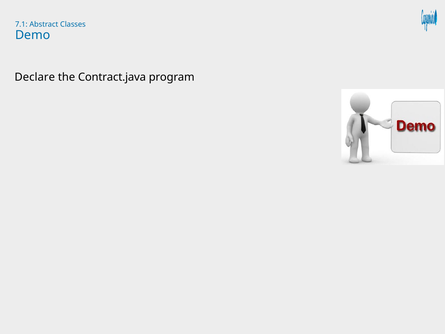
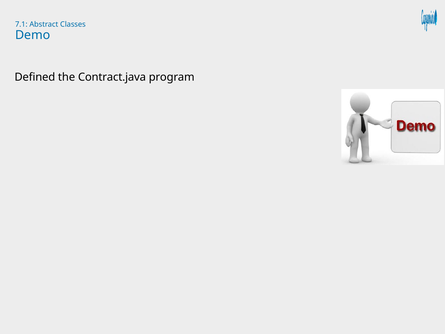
Declare: Declare -> Defined (35, 77)
